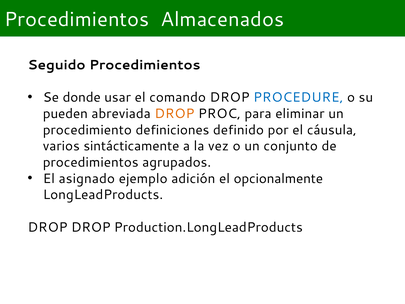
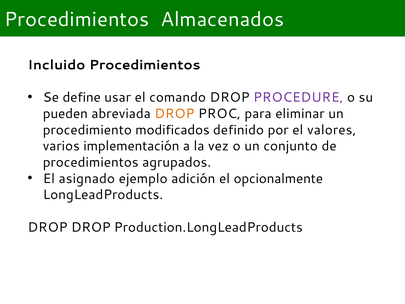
Seguido: Seguido -> Incluido (57, 65)
donde: donde -> define (82, 97)
PROCEDURE colour: blue -> purple (298, 97)
definiciones: definiciones -> modificados (172, 130)
cáusula: cáusula -> valores (332, 130)
sintácticamente: sintácticamente -> implementación (131, 146)
